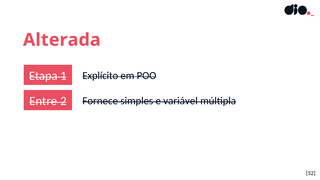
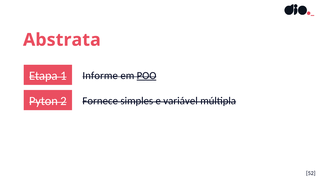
Alterada: Alterada -> Abstrata (62, 40)
Explícito: Explícito -> Informe (100, 76)
POO underline: none -> present (147, 76)
Entre: Entre -> Pyton (43, 101)
